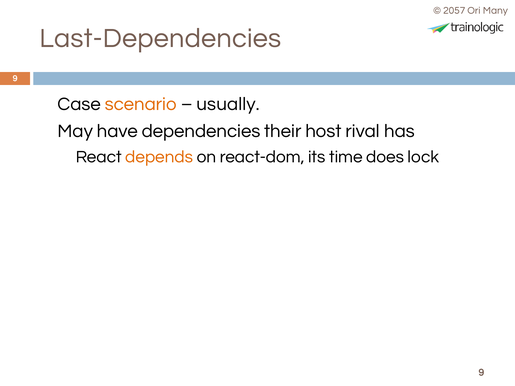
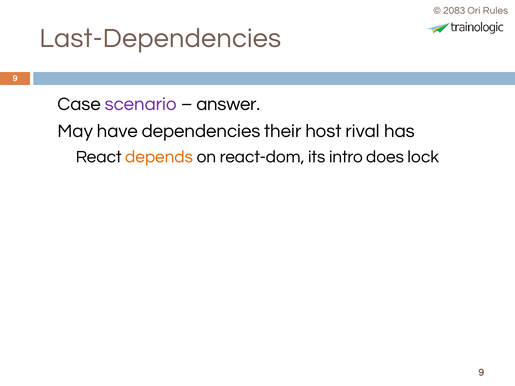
2057: 2057 -> 2083 (454, 10)
Many: Many -> Rules (495, 10)
scenario colour: orange -> purple (141, 104)
usually: usually -> answer (228, 104)
time: time -> intro (346, 157)
